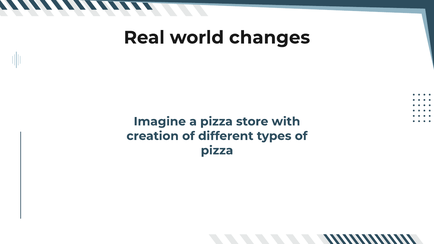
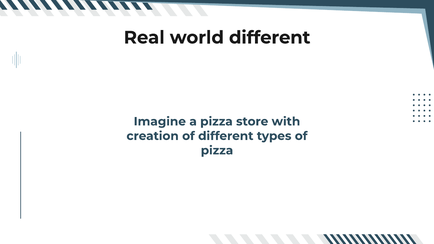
world changes: changes -> different (270, 38)
